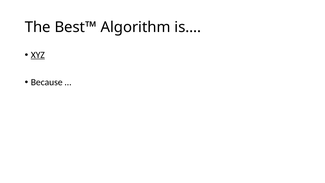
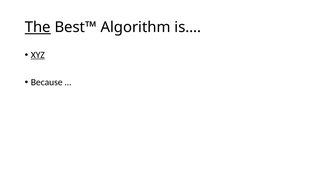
The underline: none -> present (38, 27)
